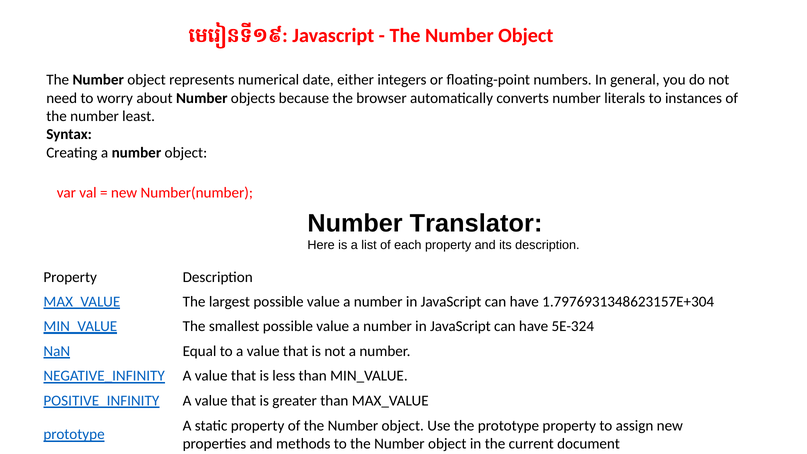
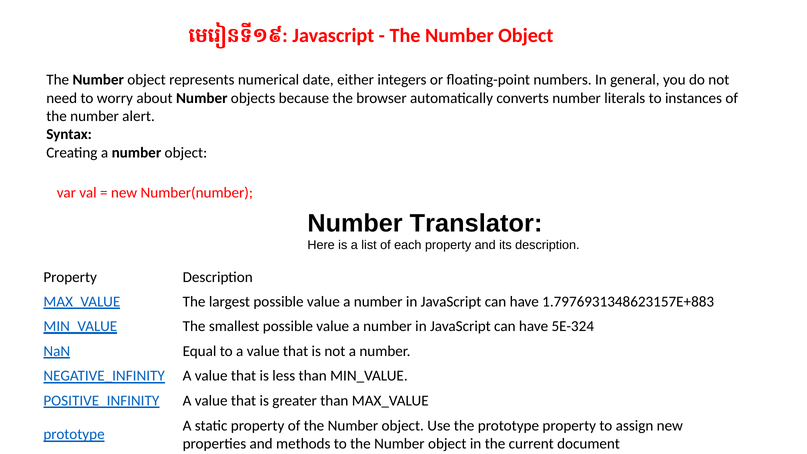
least: least -> alert (139, 116)
1.7976931348623157E+304: 1.7976931348623157E+304 -> 1.7976931348623157E+883 (628, 302)
